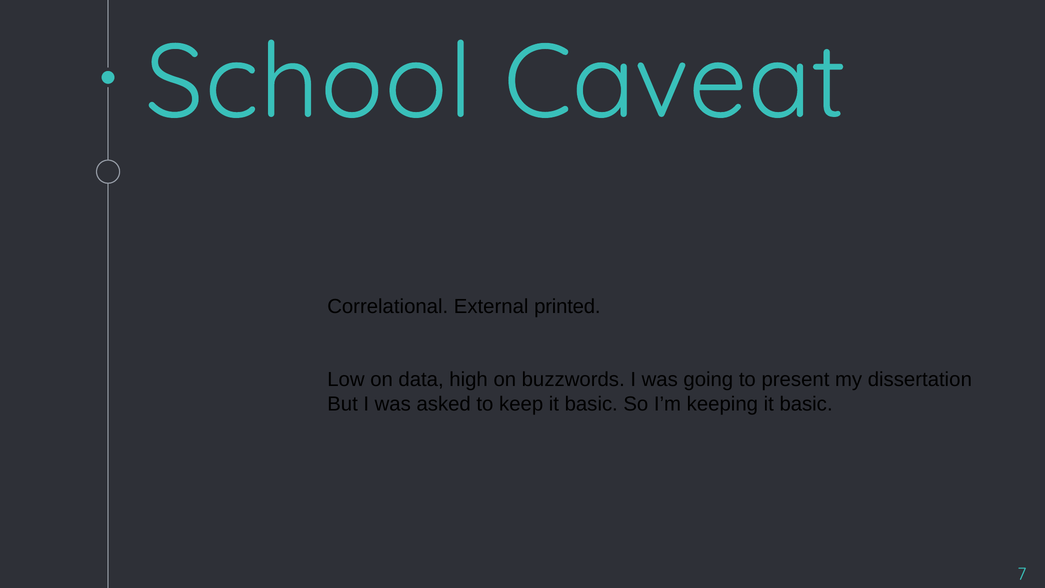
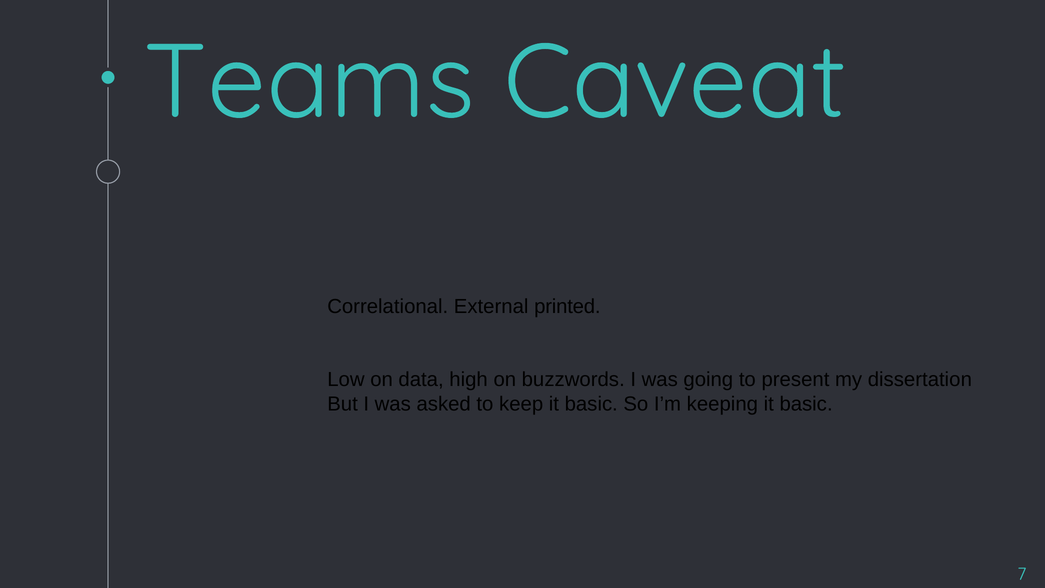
School: School -> Teams (309, 82)
